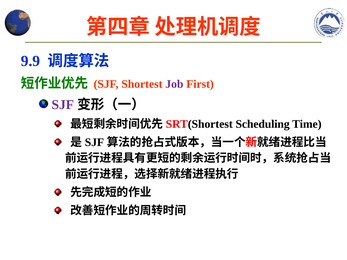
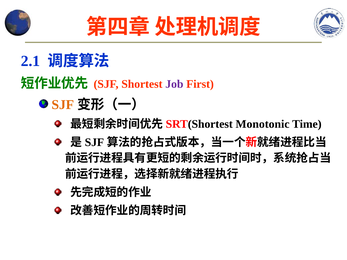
9.9: 9.9 -> 2.1 (30, 61)
SJF colour: purple -> orange (63, 105)
Scheduling: Scheduling -> Monotonic (263, 124)
